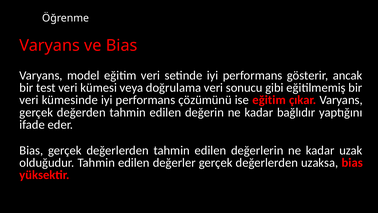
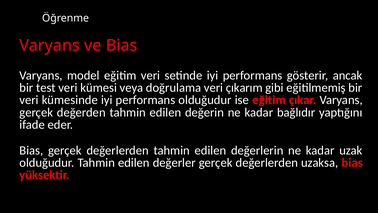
sonucu: sonucu -> çıkarım (244, 88)
performans çözümünü: çözümünü -> olduğudur (205, 100)
